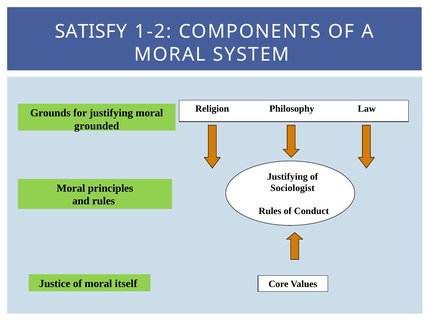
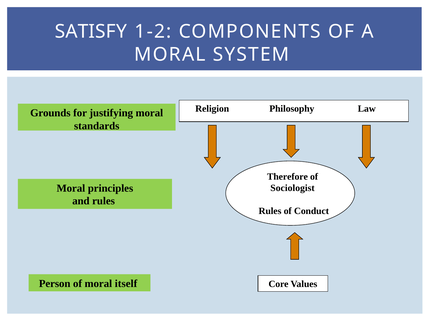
grounded: grounded -> standards (97, 126)
Justifying: Justifying -> Therefore (287, 177)
Justice: Justice -> Person (55, 284)
